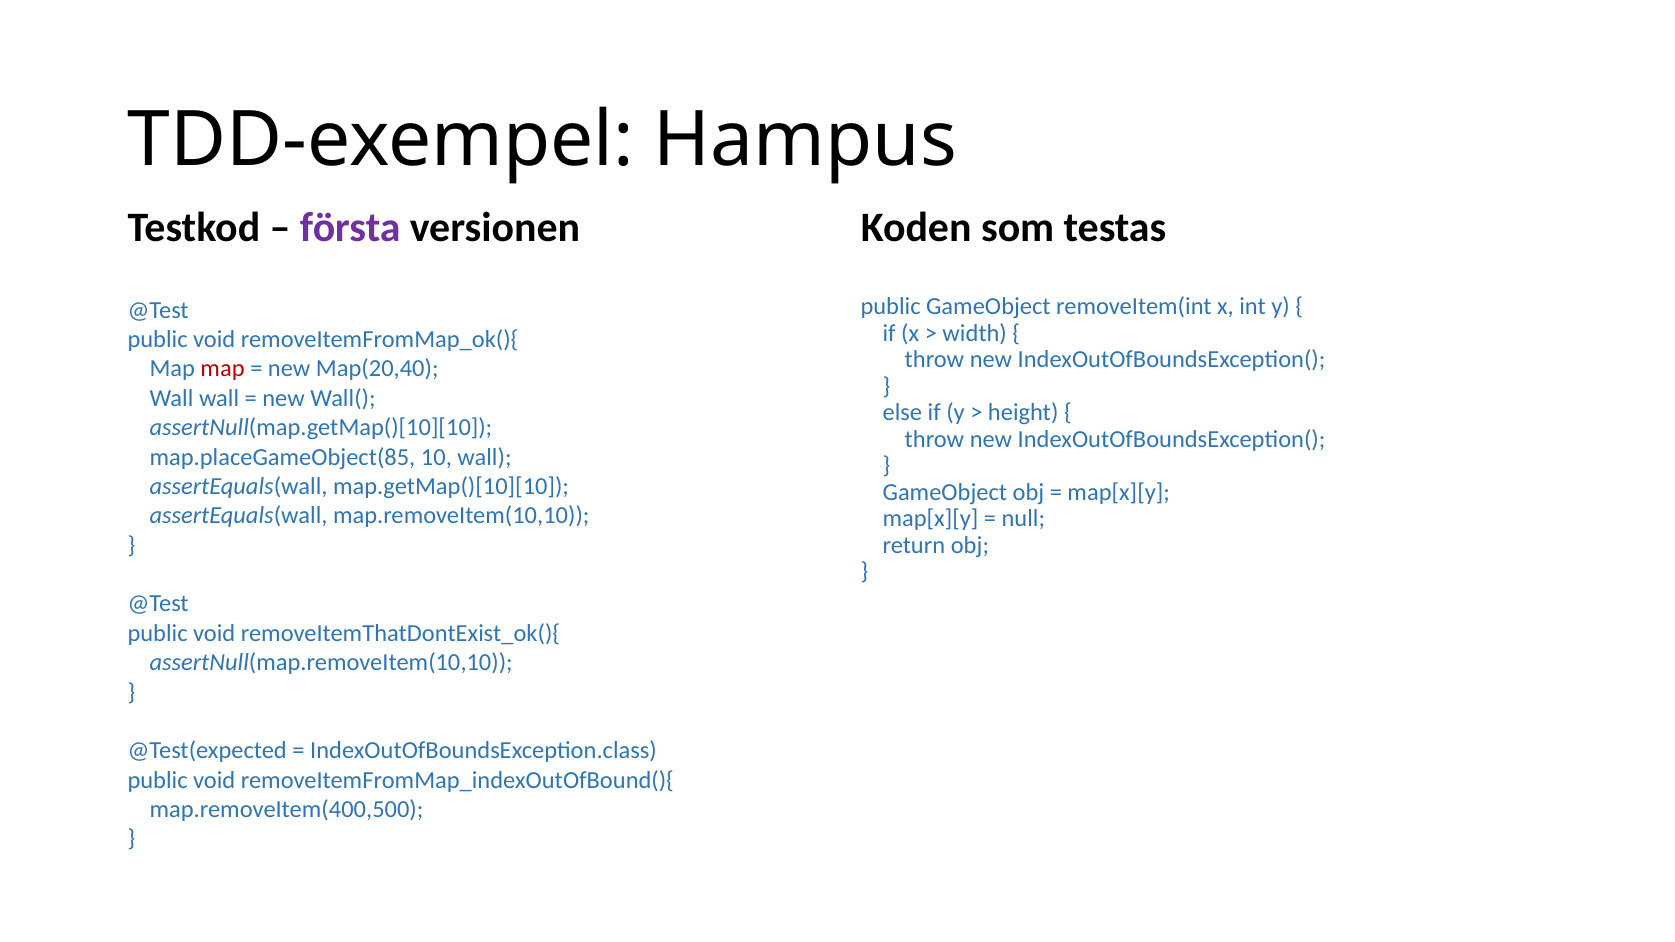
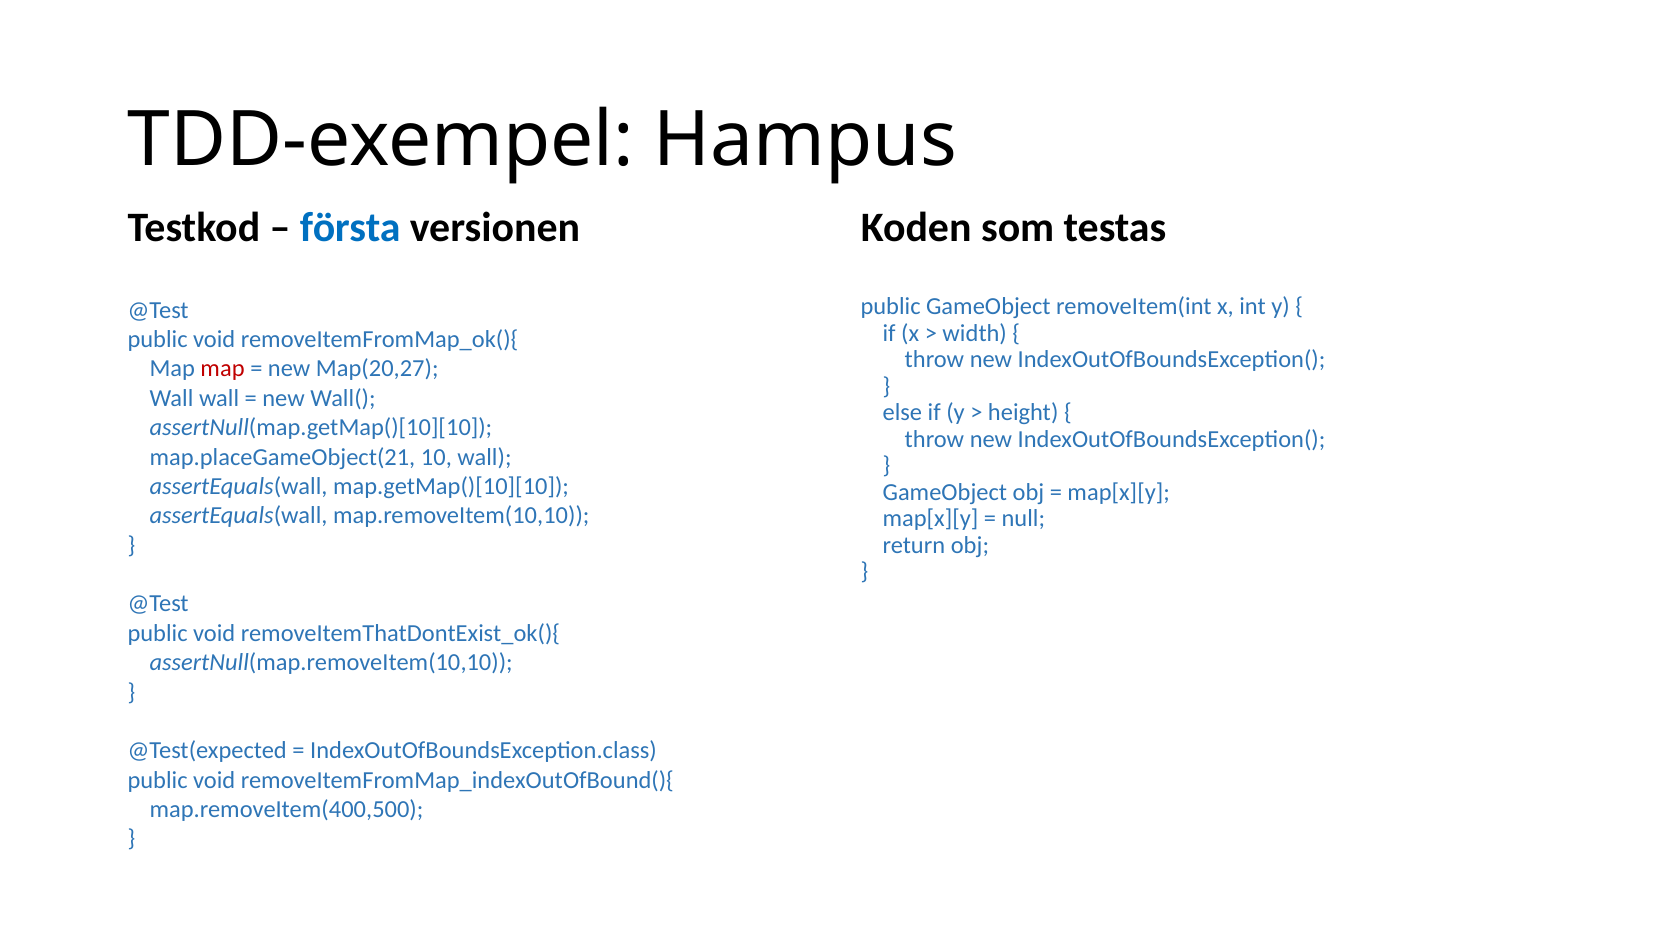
första colour: purple -> blue (350, 228)
Map(20,40: Map(20,40 -> Map(20,27 (377, 369)
map.placeGameObject(85: map.placeGameObject(85 -> map.placeGameObject(21 (282, 457)
